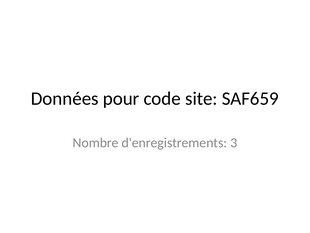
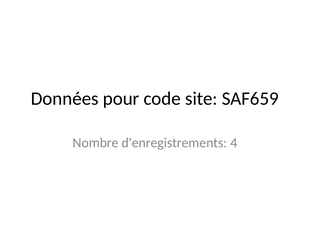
3: 3 -> 4 (234, 143)
